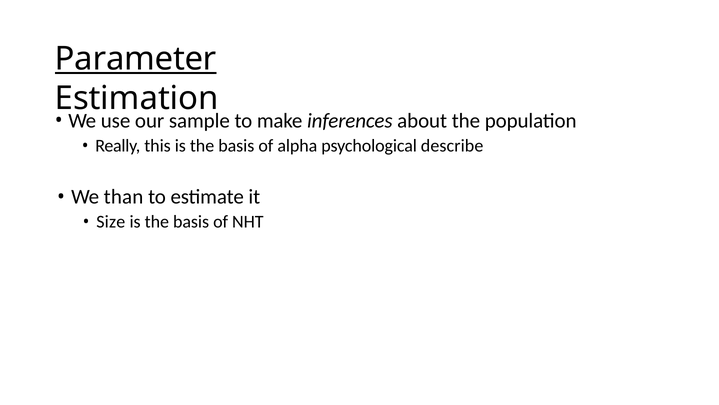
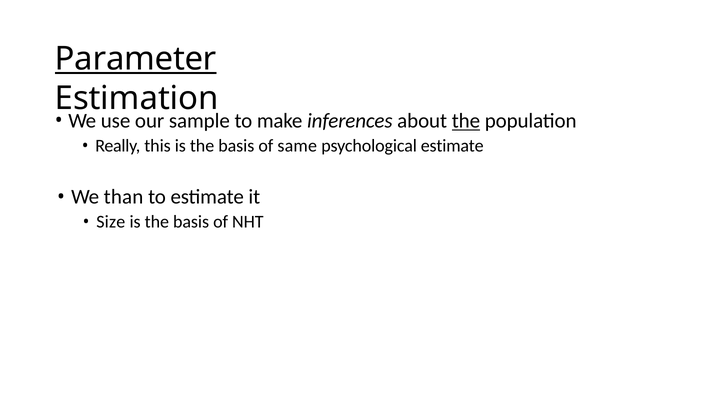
the underline: none -> present (466, 121)
alpha: alpha -> same (297, 146)
psychological describe: describe -> estimate (452, 146)
